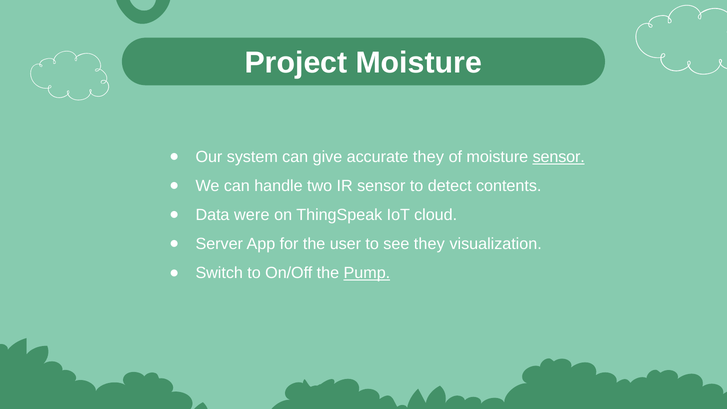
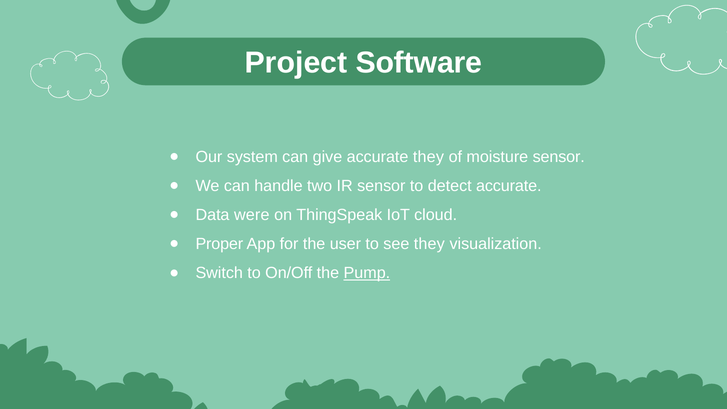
Project Moisture: Moisture -> Software (419, 63)
sensor underline: present -> none (559, 157)
detect contents: contents -> accurate (509, 186)
Server: Server -> Proper (219, 244)
